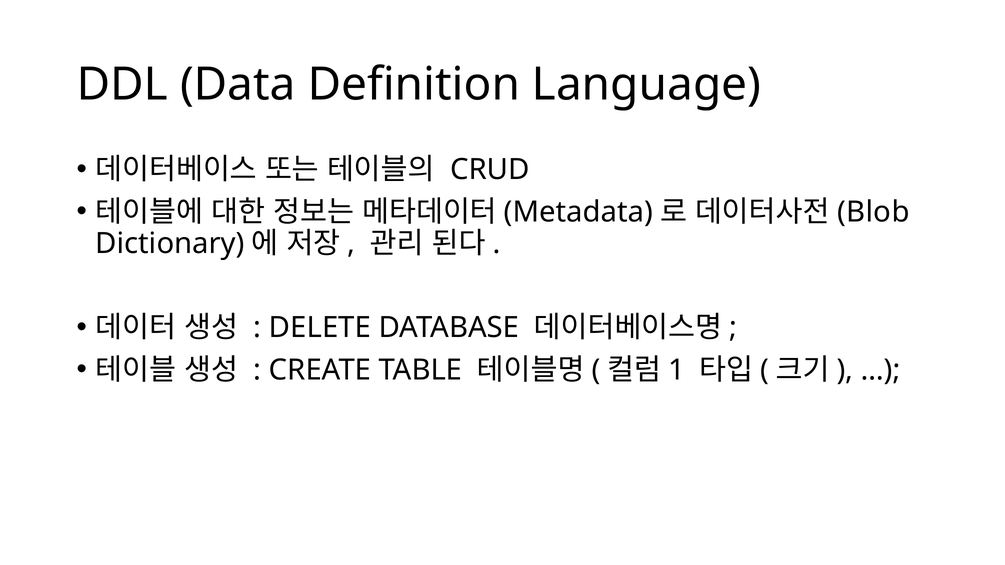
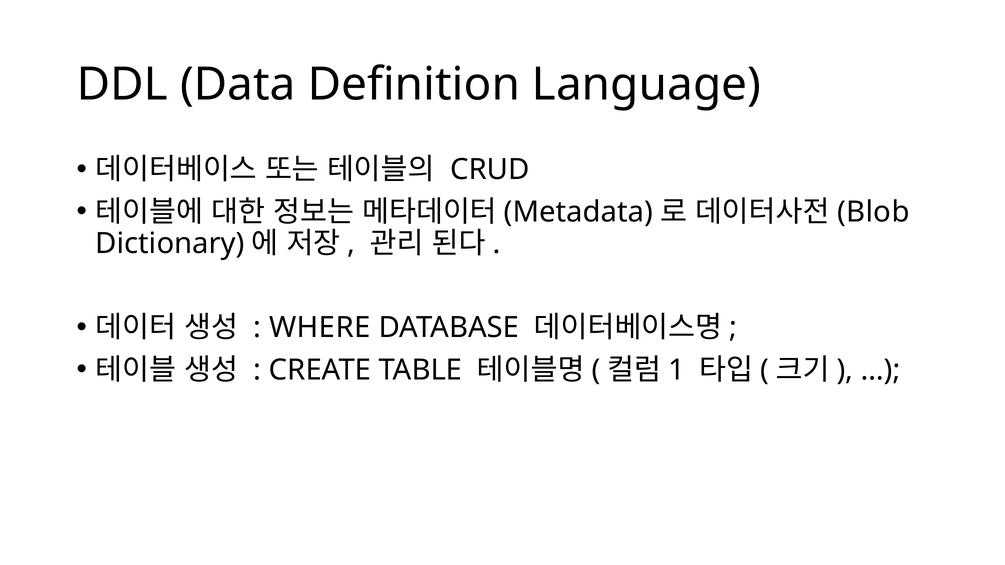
DELETE: DELETE -> WHERE (320, 328)
